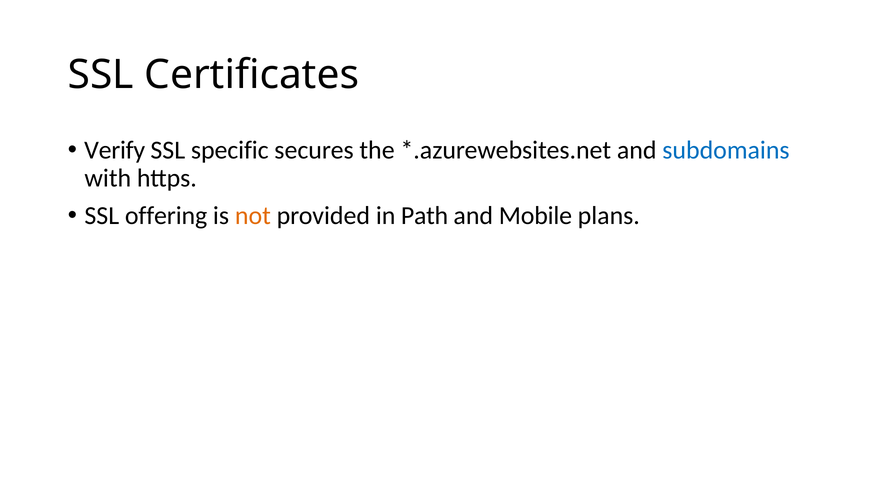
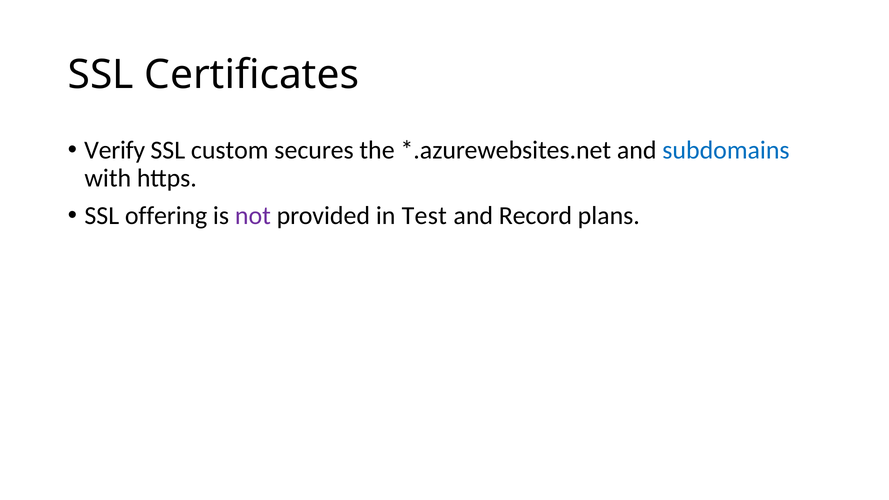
specific: specific -> custom (230, 150)
not colour: orange -> purple (253, 216)
Path: Path -> Test (424, 216)
Mobile: Mobile -> Record (535, 216)
